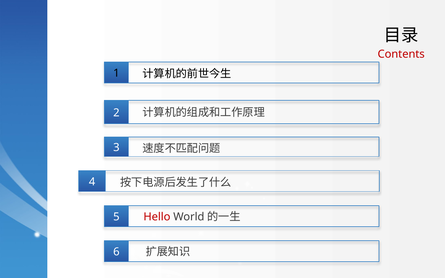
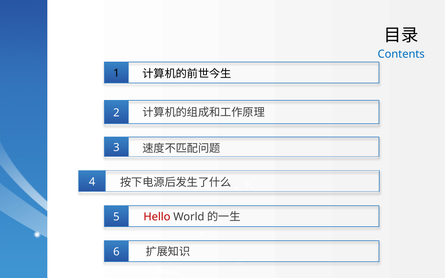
Contents colour: red -> blue (401, 54)
